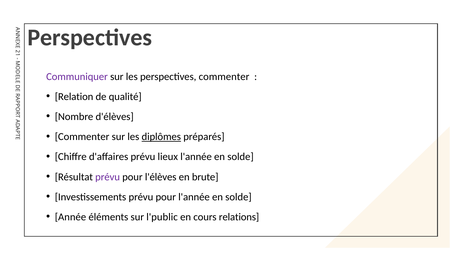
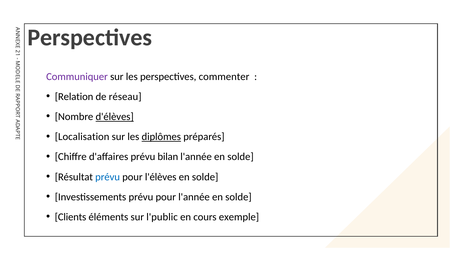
qualité: qualité -> réseau (125, 97)
d'élèves underline: none -> present (115, 117)
Commenter: Commenter -> Localisation (82, 137)
lieux: lieux -> bilan (168, 157)
prévu colour: purple -> blue (108, 177)
brute: brute -> solde (205, 177)
Année: Année -> Clients (71, 217)
relations: relations -> exemple (239, 217)
